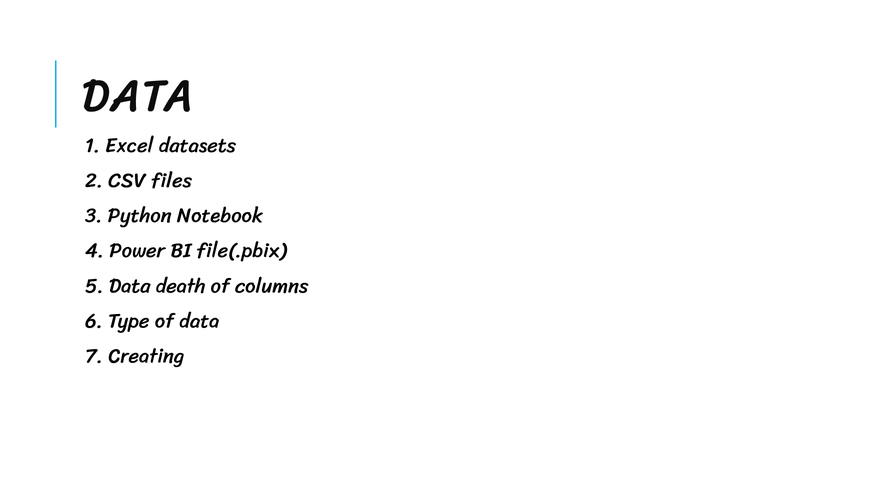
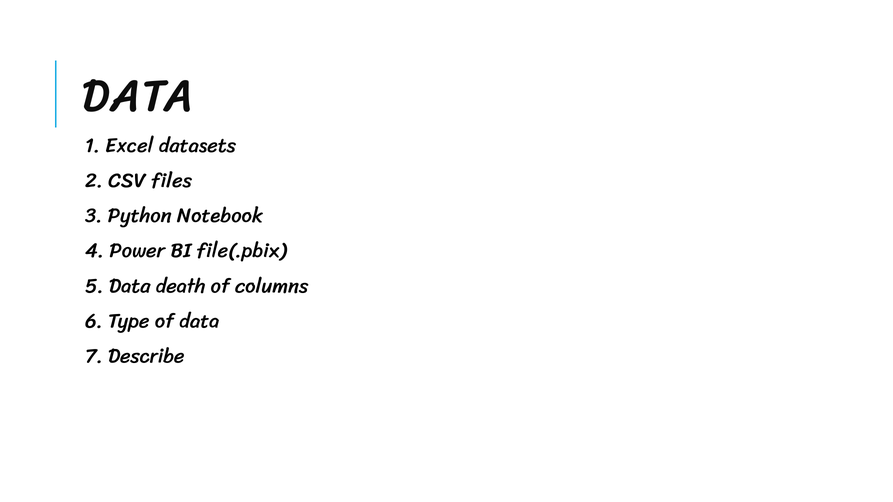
Creating: Creating -> Describe (146, 356)
